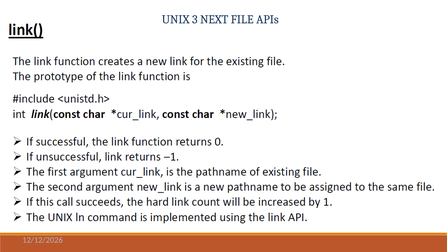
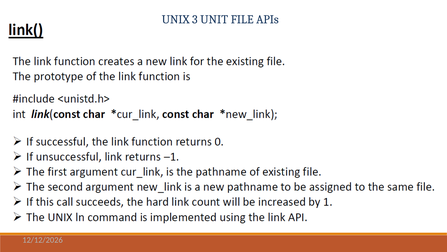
NEXT: NEXT -> UNIT (214, 19)
